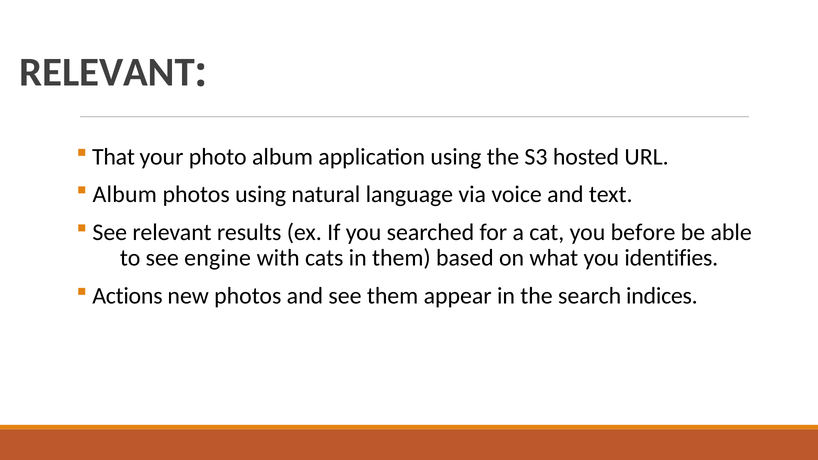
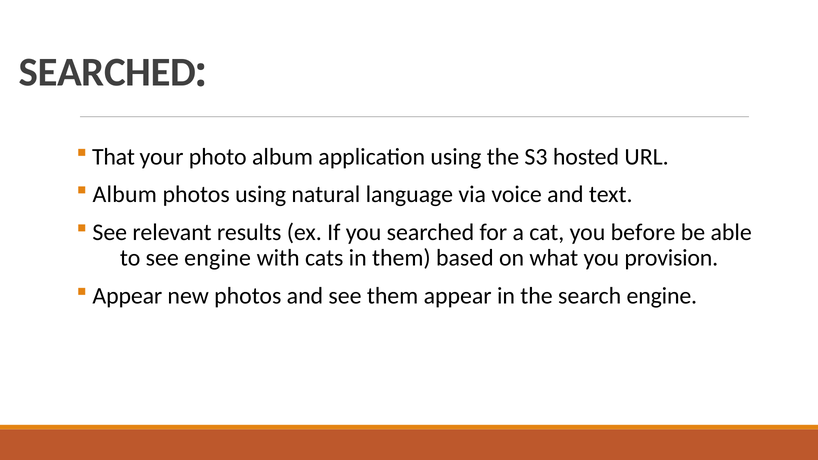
RELEVANT: RELEVANT -> SEARCHED (107, 72)
identifies: identifies -> provision (671, 258)
Actions: Actions -> Appear (127, 296)
search indices: indices -> engine (662, 296)
